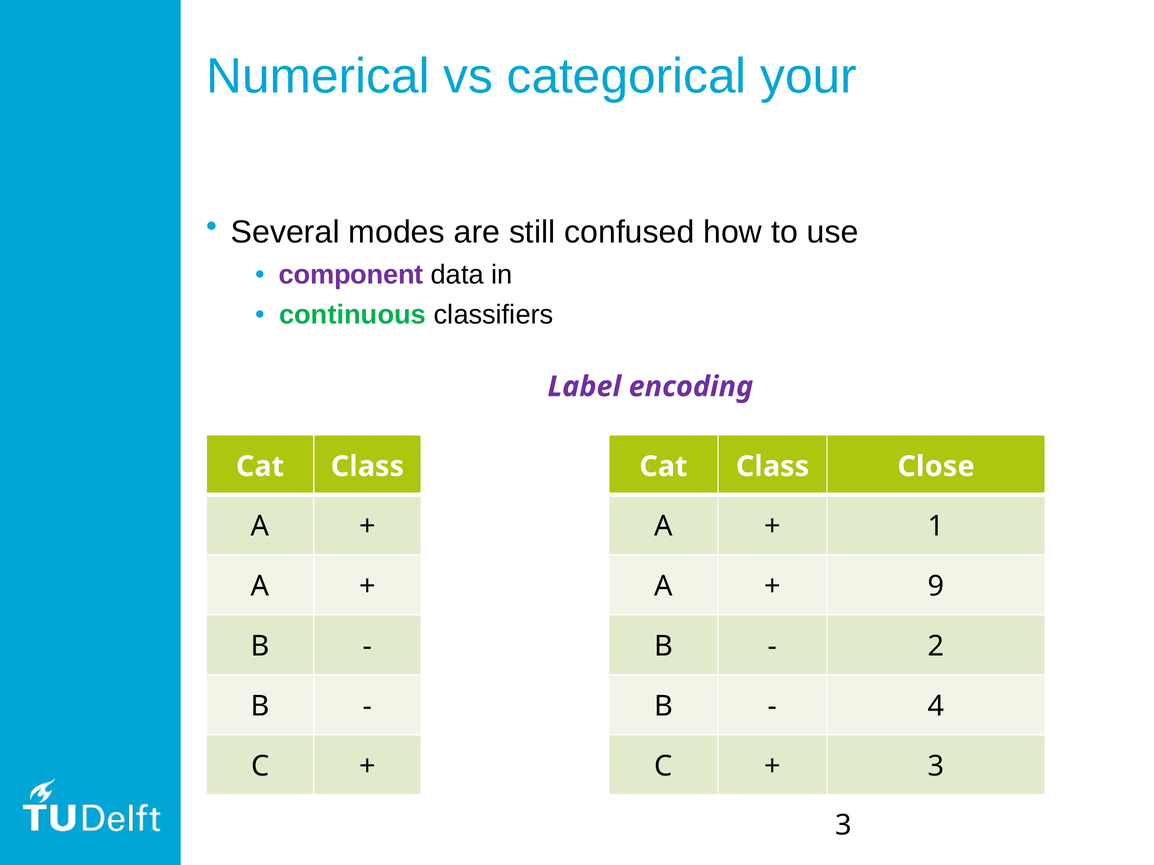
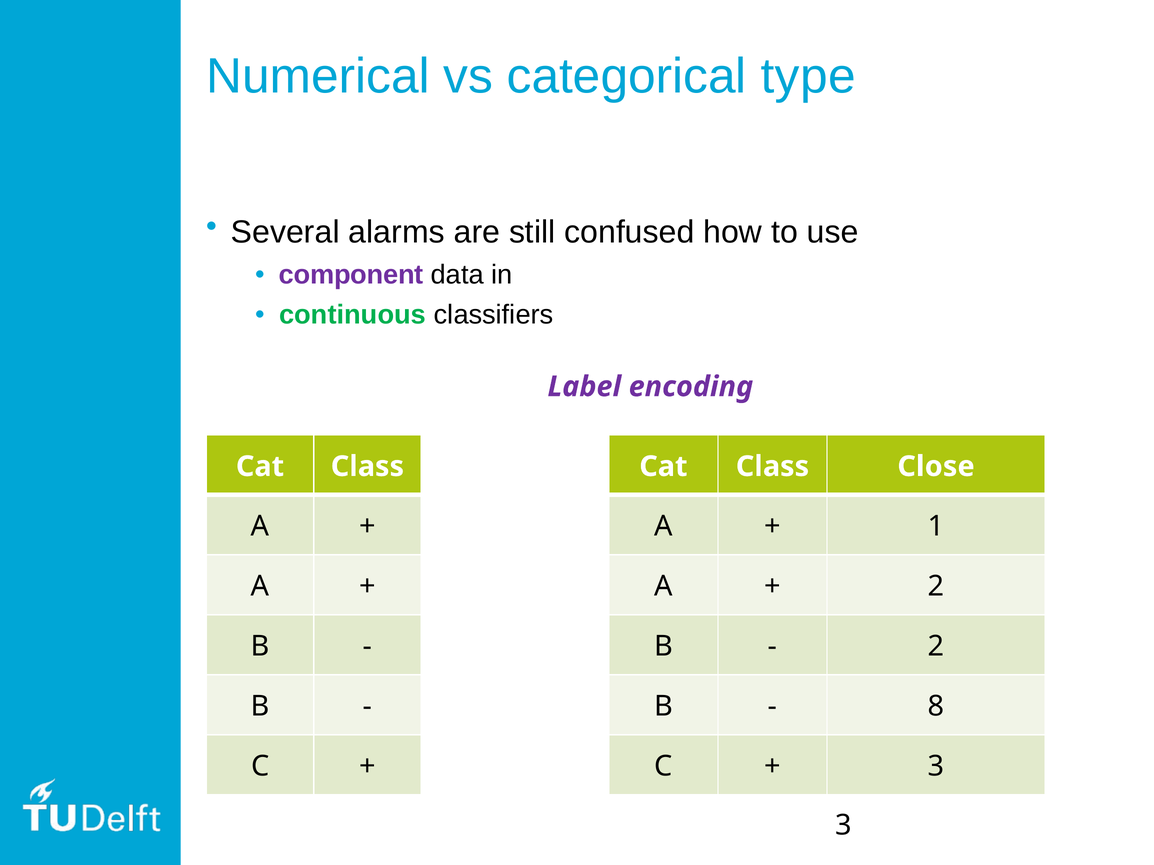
your: your -> type (808, 76)
modes: modes -> alarms (397, 232)
9: 9 -> 2 (936, 587)
4: 4 -> 8 (936, 707)
